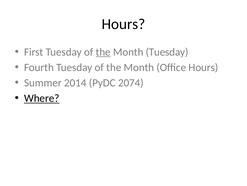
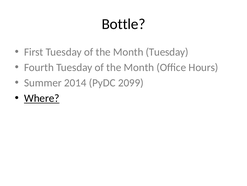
Hours: Hours -> Bottle (124, 24)
the underline: present -> none (103, 52)
2074: 2074 -> 2099 (131, 83)
